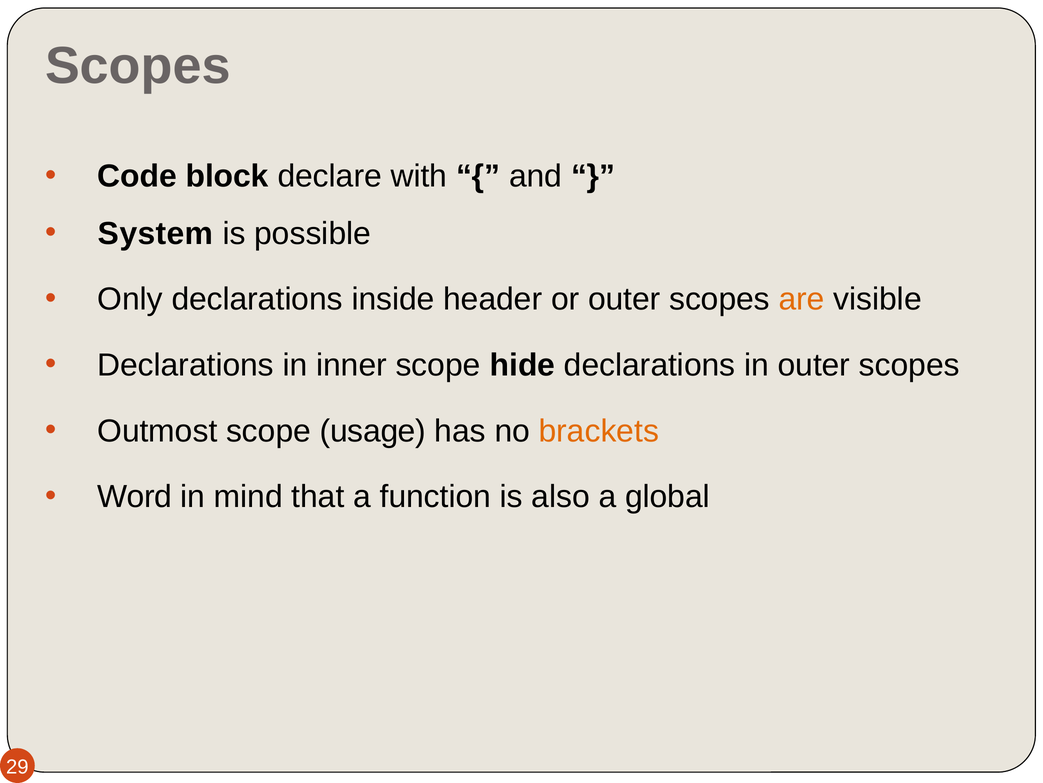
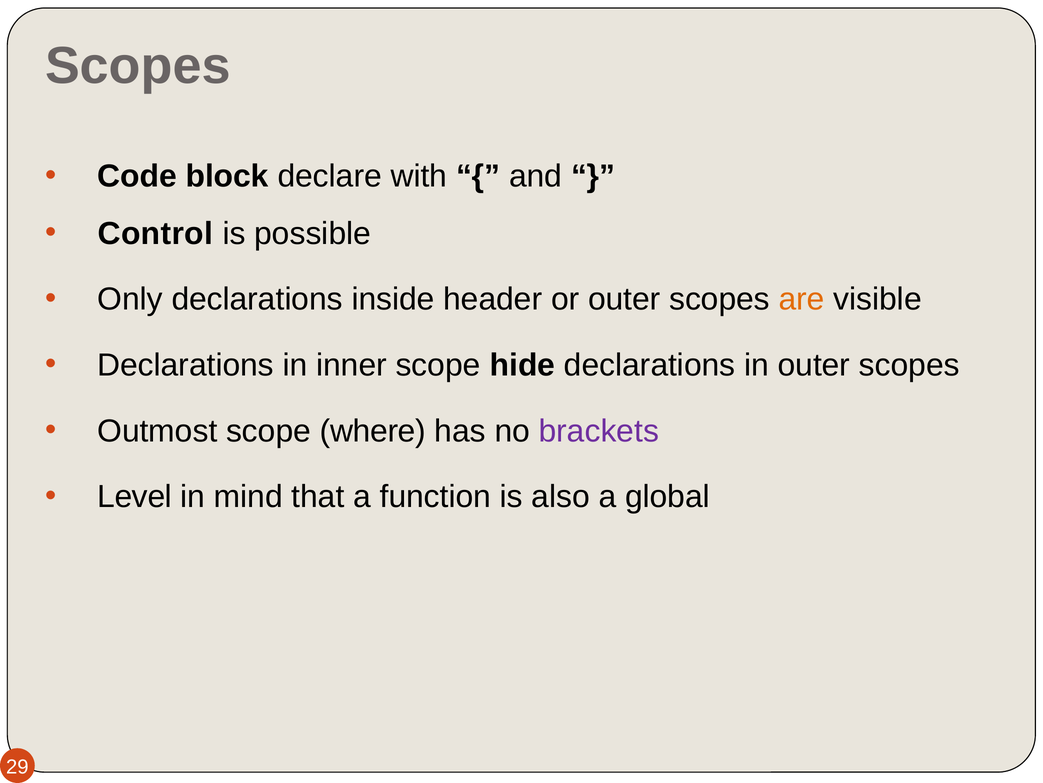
System: System -> Control (155, 233)
usage: usage -> where (373, 431)
brackets colour: orange -> purple (599, 431)
Word: Word -> Level (135, 496)
